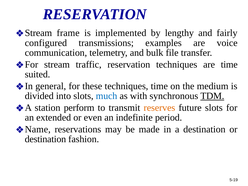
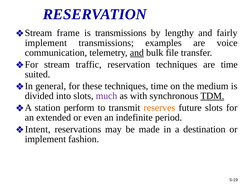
is implemented: implemented -> transmissions (121, 33)
configured: configured -> implement (46, 43)
and underline: none -> present (137, 53)
much colour: blue -> purple (107, 96)
Name: Name -> Intent (38, 129)
destination: destination -> implement (45, 139)
